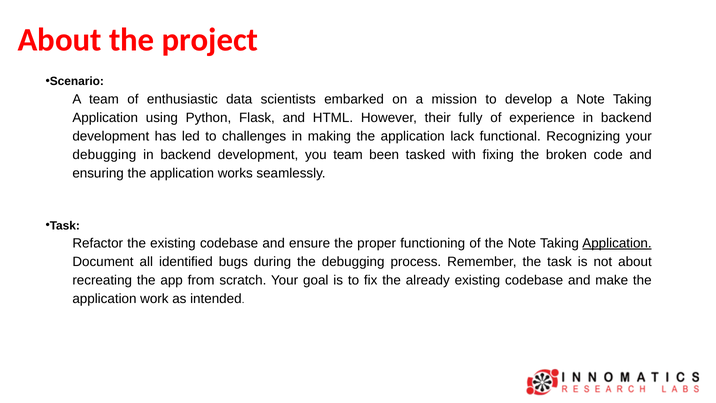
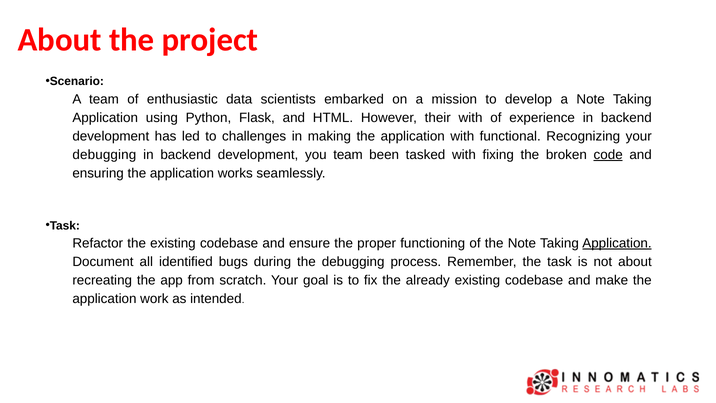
their fully: fully -> with (471, 118)
application lack: lack -> with (462, 136)
code underline: none -> present (608, 155)
